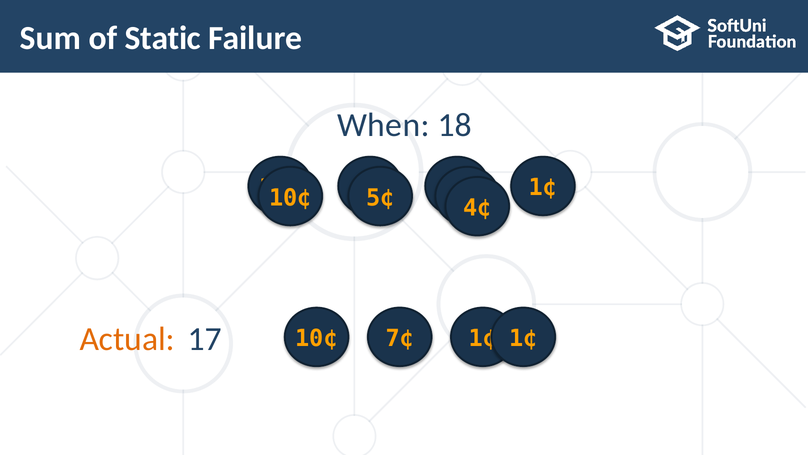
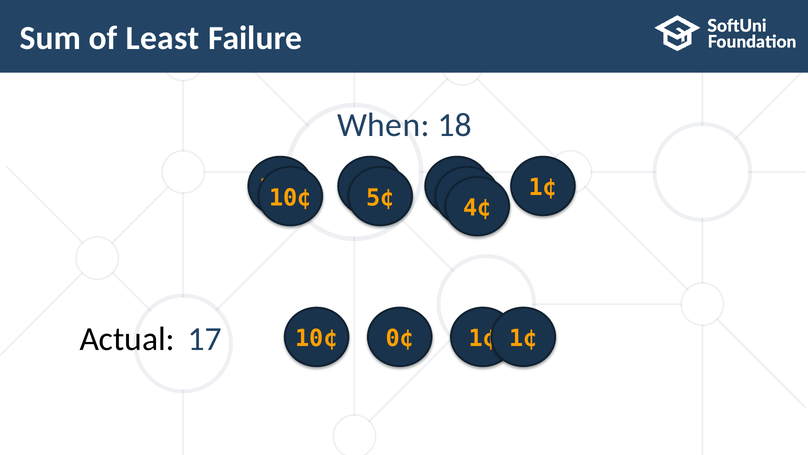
Static: Static -> Least (163, 38)
Actual colour: orange -> black (127, 339)
7¢: 7¢ -> 0¢ (400, 338)
